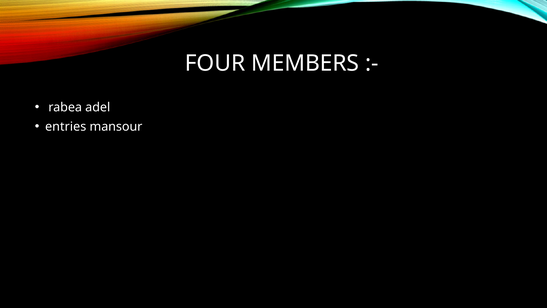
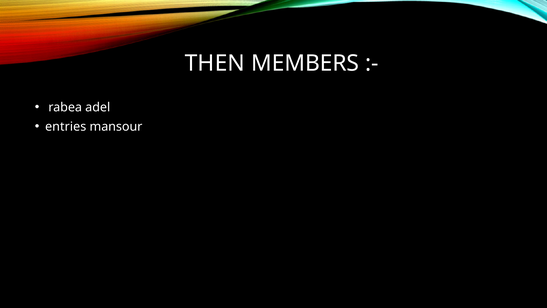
FOUR: FOUR -> THEN (215, 63)
